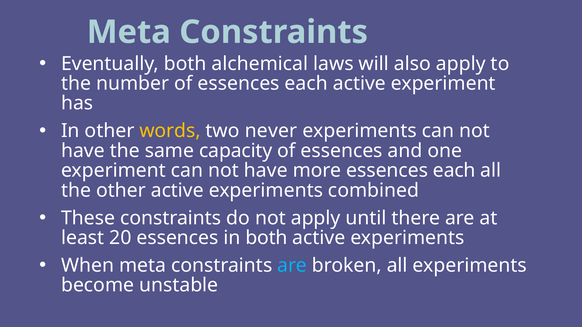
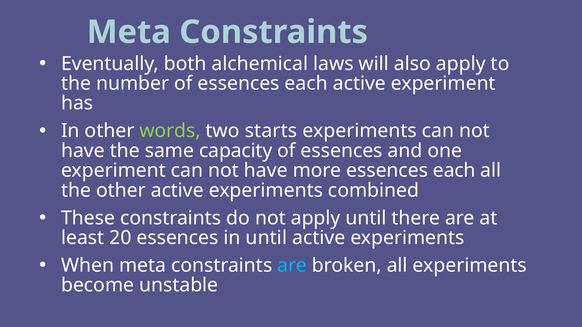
words colour: yellow -> light green (170, 131)
never: never -> starts (271, 131)
in both: both -> until (266, 238)
